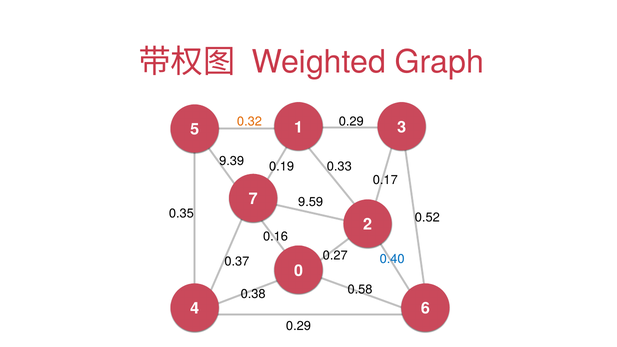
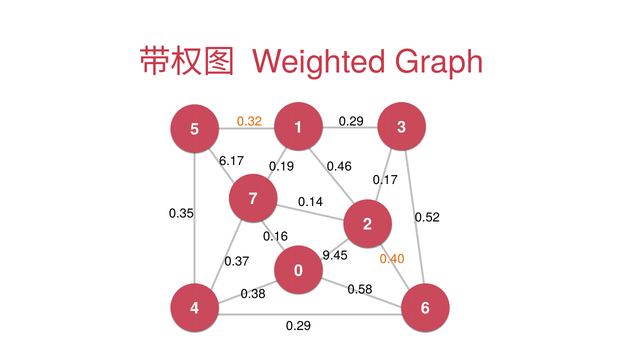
9.39: 9.39 -> 6.17 (232, 161)
0.33: 0.33 -> 0.46 (339, 167)
9.59: 9.59 -> 0.14 (311, 202)
0.27: 0.27 -> 9.45 (335, 255)
0.40 colour: blue -> orange (392, 259)
